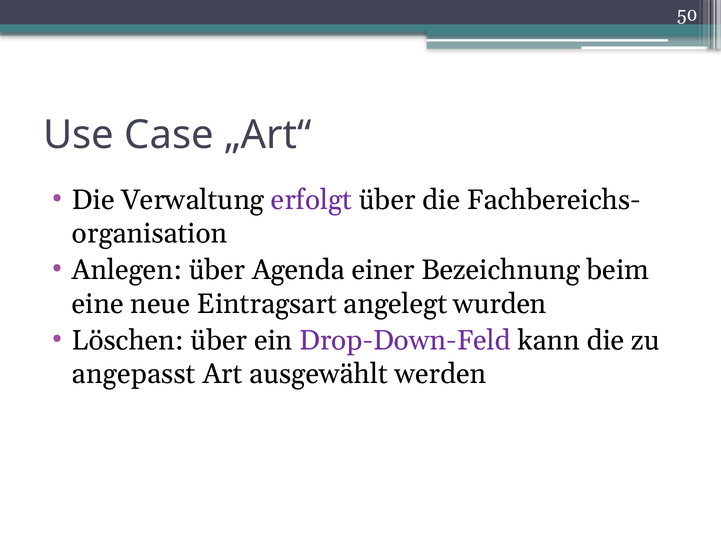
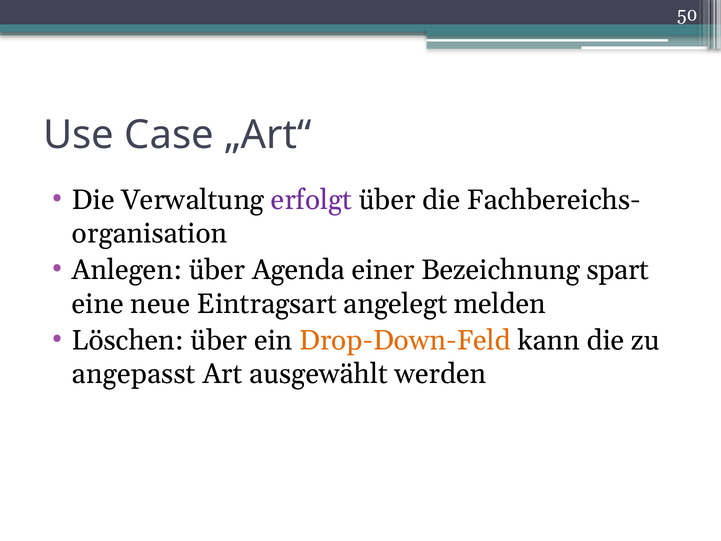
beim: beim -> spart (618, 270)
wurden: wurden -> melden (500, 304)
Drop-Down-Feld colour: purple -> orange (405, 340)
